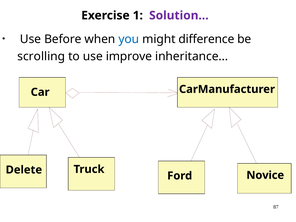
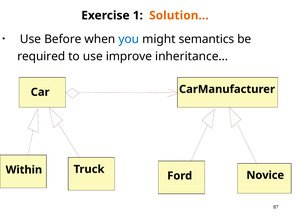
Solution… colour: purple -> orange (179, 15)
difference: difference -> semantics (206, 39)
scrolling: scrolling -> required (41, 56)
Delete: Delete -> Within (24, 170)
